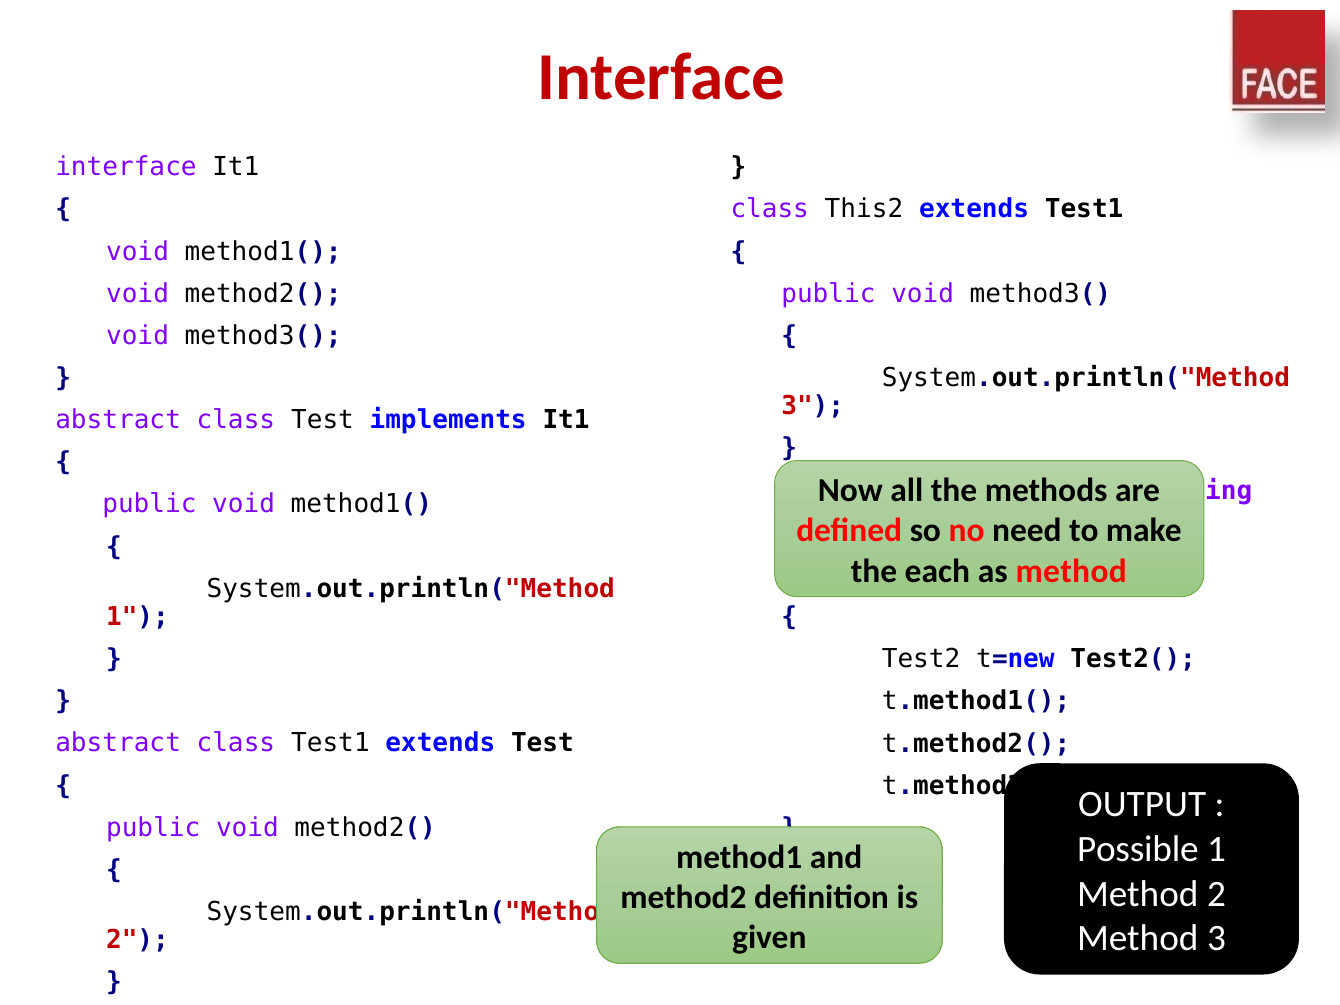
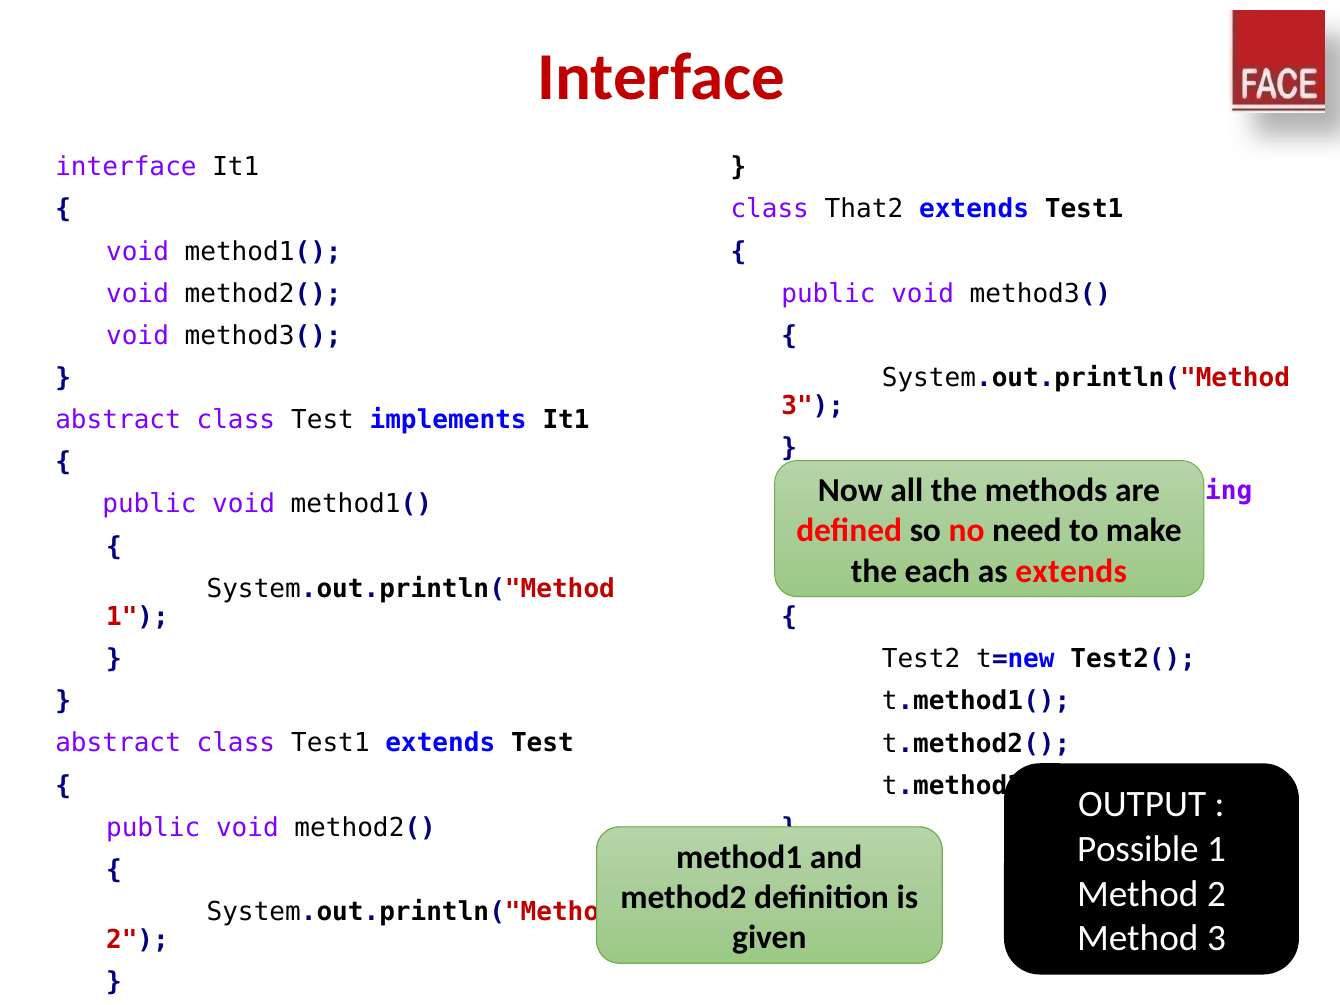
This2: This2 -> That2 (864, 209)
as method: method -> extends (1071, 571)
